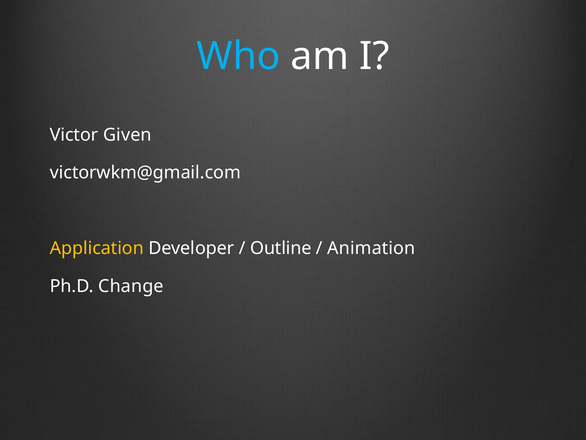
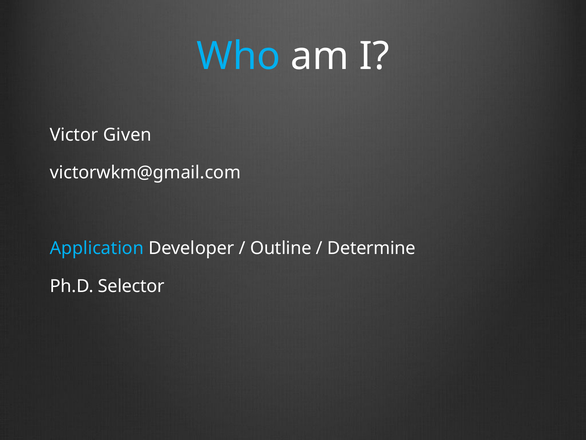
Application colour: yellow -> light blue (97, 248)
Animation: Animation -> Determine (371, 248)
Change: Change -> Selector (131, 286)
